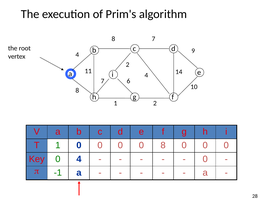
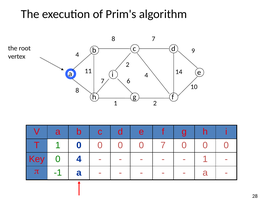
0 8: 8 -> 7 (163, 146)
0: 0 -> 1 (205, 159)
